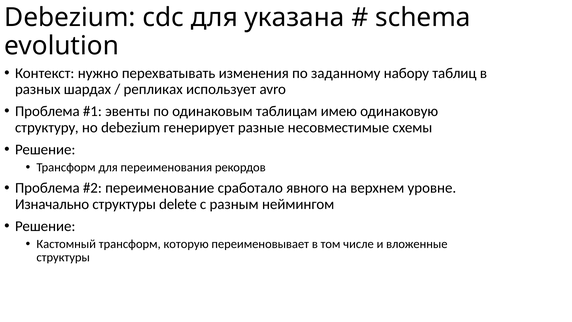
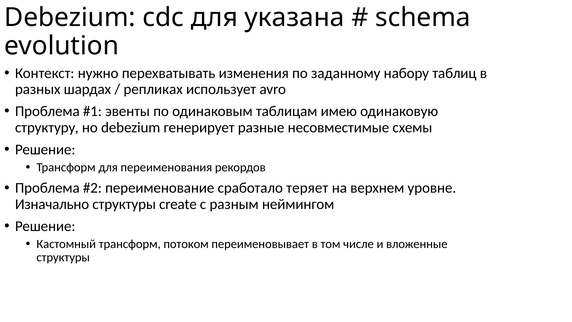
явного: явного -> теряет (307, 188)
delete: delete -> create (178, 204)
которую: которую -> потоком (186, 244)
